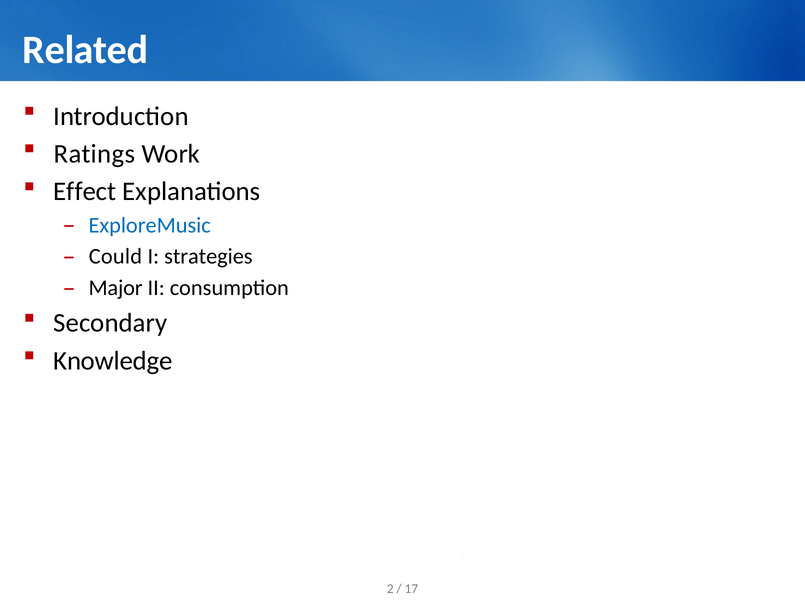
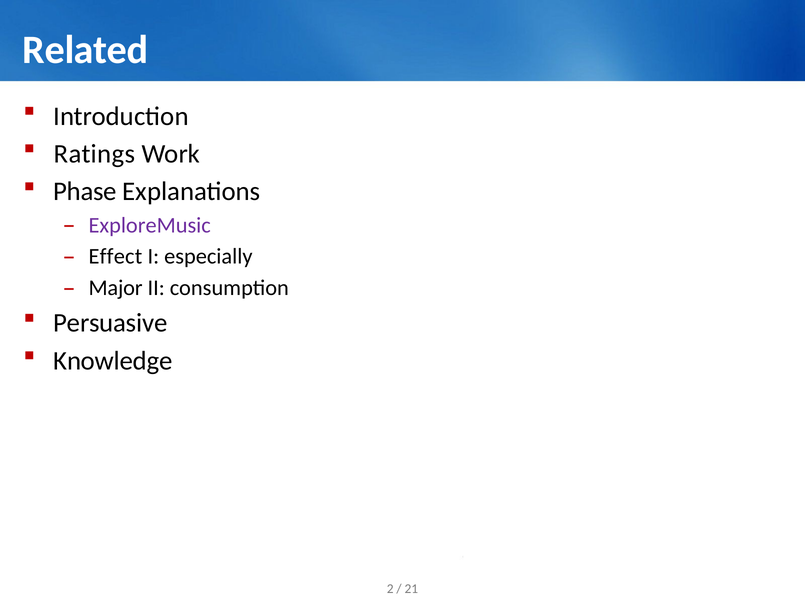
Effect: Effect -> Phase (85, 191)
ExploreMusic colour: blue -> purple (150, 225)
Could: Could -> Effect (115, 256)
strategies: strategies -> especially (208, 256)
Secondary: Secondary -> Persuasive (110, 323)
17: 17 -> 21 (411, 589)
